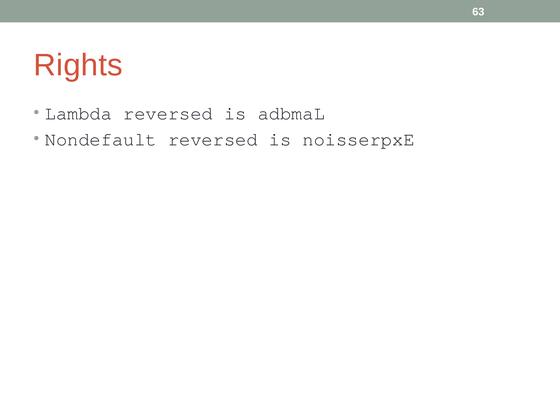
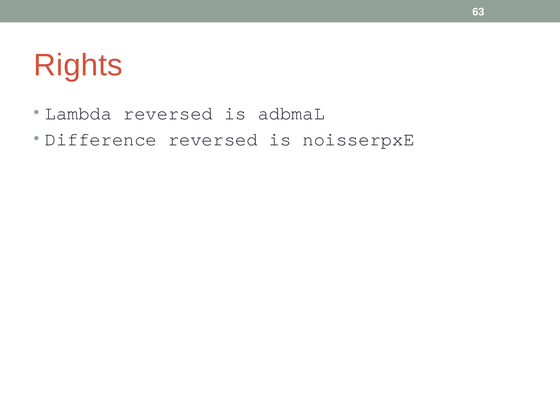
Nondefault: Nondefault -> Difference (101, 139)
